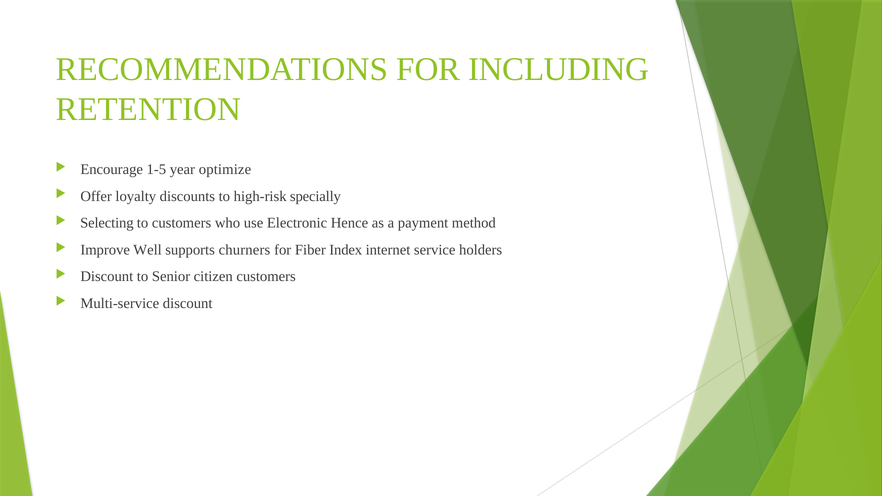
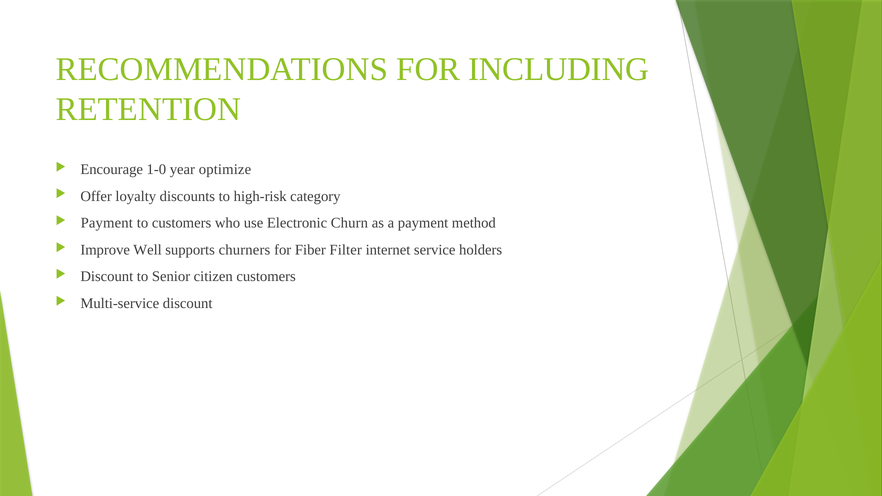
1-5: 1-5 -> 1-0 (156, 169)
specially: specially -> category (315, 196)
Selecting: Selecting -> Payment (107, 223)
Hence: Hence -> Churn (349, 223)
Index: Index -> Filter (346, 250)
